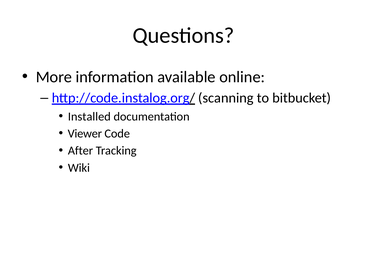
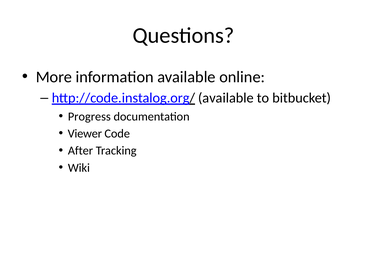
http://code.instalog.org/ scanning: scanning -> available (226, 98)
Installed: Installed -> Progress (89, 117)
